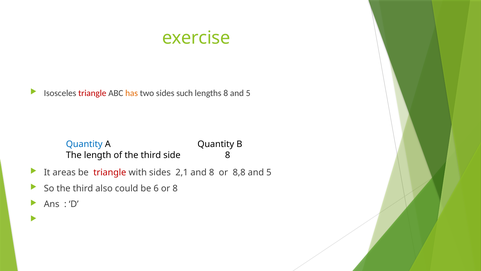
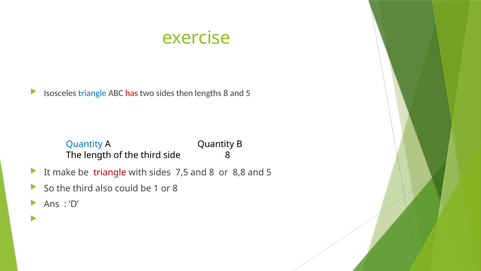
triangle colour: red -> blue (92, 93)
has colour: orange -> red (132, 93)
such: such -> then (185, 93)
areas: areas -> make (64, 172)
2,1: 2,1 -> 7,5 (182, 172)
6: 6 -> 1 (156, 188)
